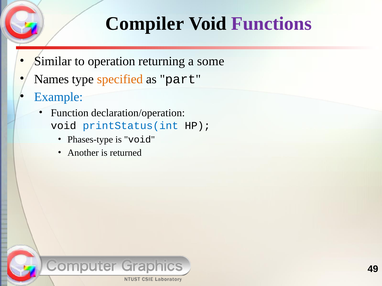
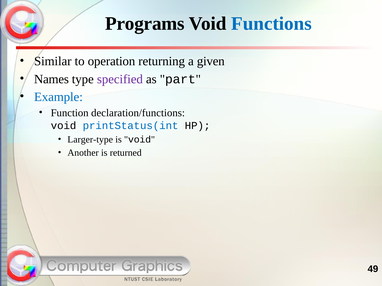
Compiler: Compiler -> Programs (145, 24)
Functions colour: purple -> blue (272, 24)
some: some -> given (211, 61)
specified colour: orange -> purple (120, 79)
declaration/operation: declaration/operation -> declaration/functions (138, 113)
Phases-type: Phases-type -> Larger-type (90, 140)
